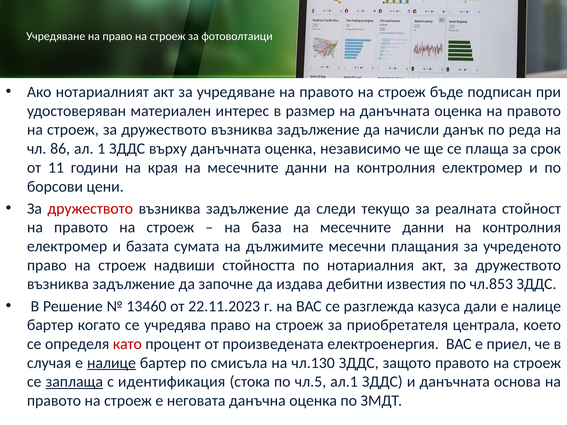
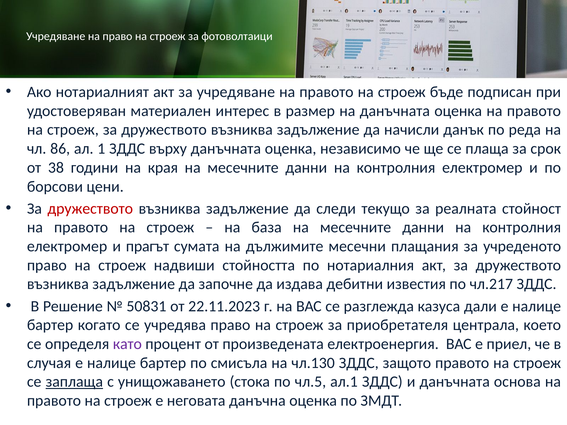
11: 11 -> 38 (56, 168)
базата: базата -> прагът (148, 246)
чл.853: чл.853 -> чл.217 (491, 284)
13460: 13460 -> 50831 (146, 306)
като colour: red -> purple (127, 344)
налице underline: present -> none (111, 363)
идентификация: идентификация -> унищожаването (172, 382)
